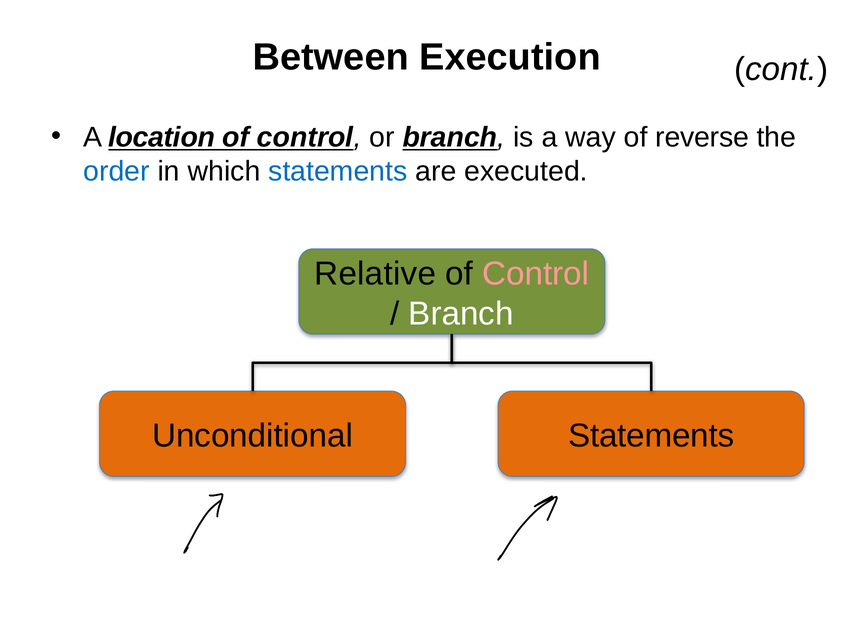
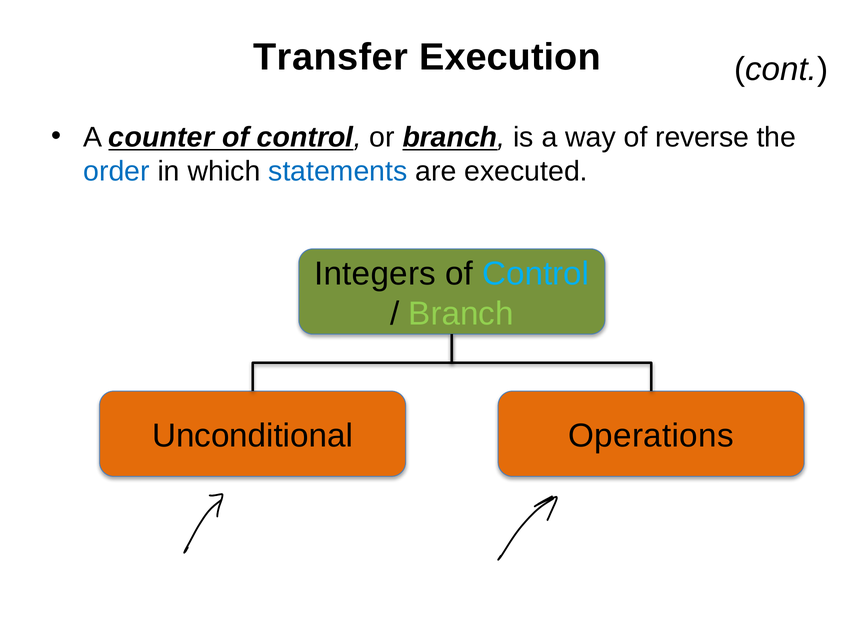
Between: Between -> Transfer (331, 57)
location: location -> counter (161, 137)
Relative: Relative -> Integers (375, 274)
Control colour: pink -> light blue (536, 274)
Branch colour: white -> light green (461, 314)
Unconditional Statements: Statements -> Operations (651, 436)
